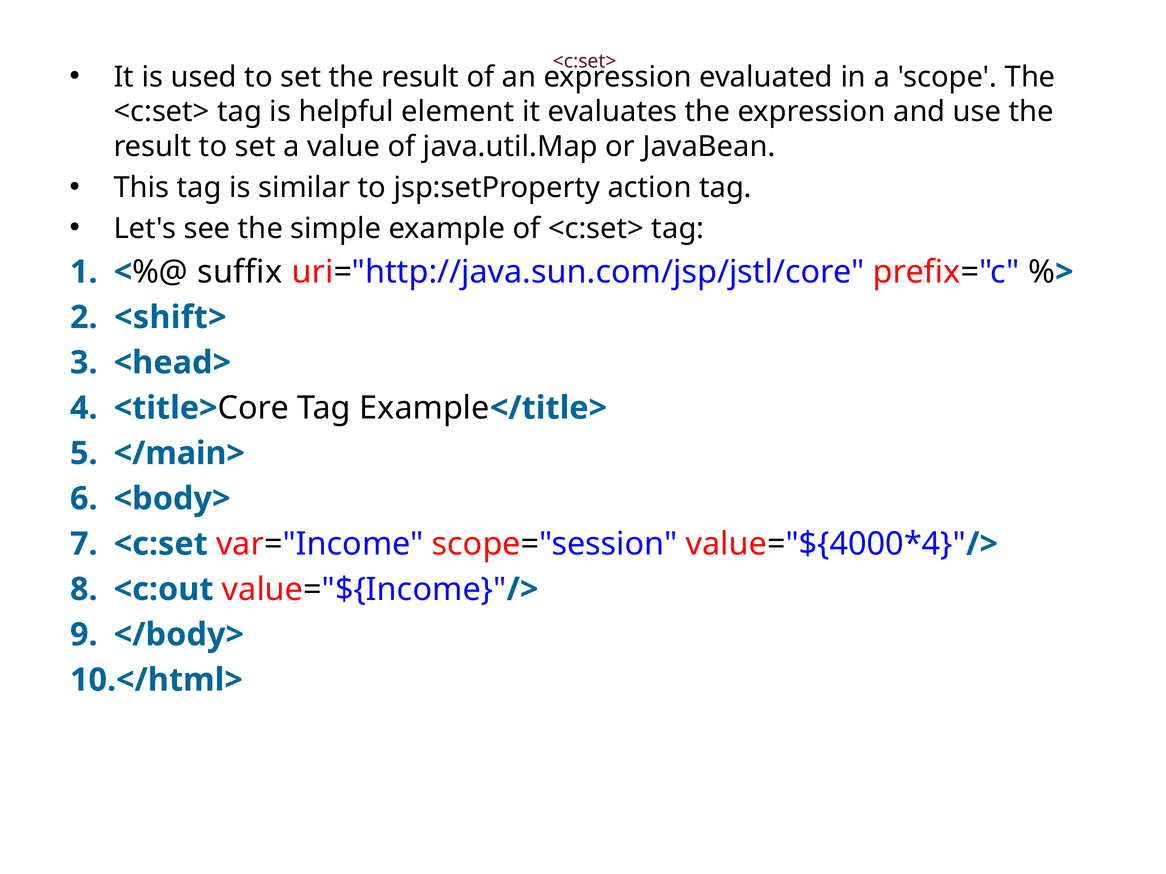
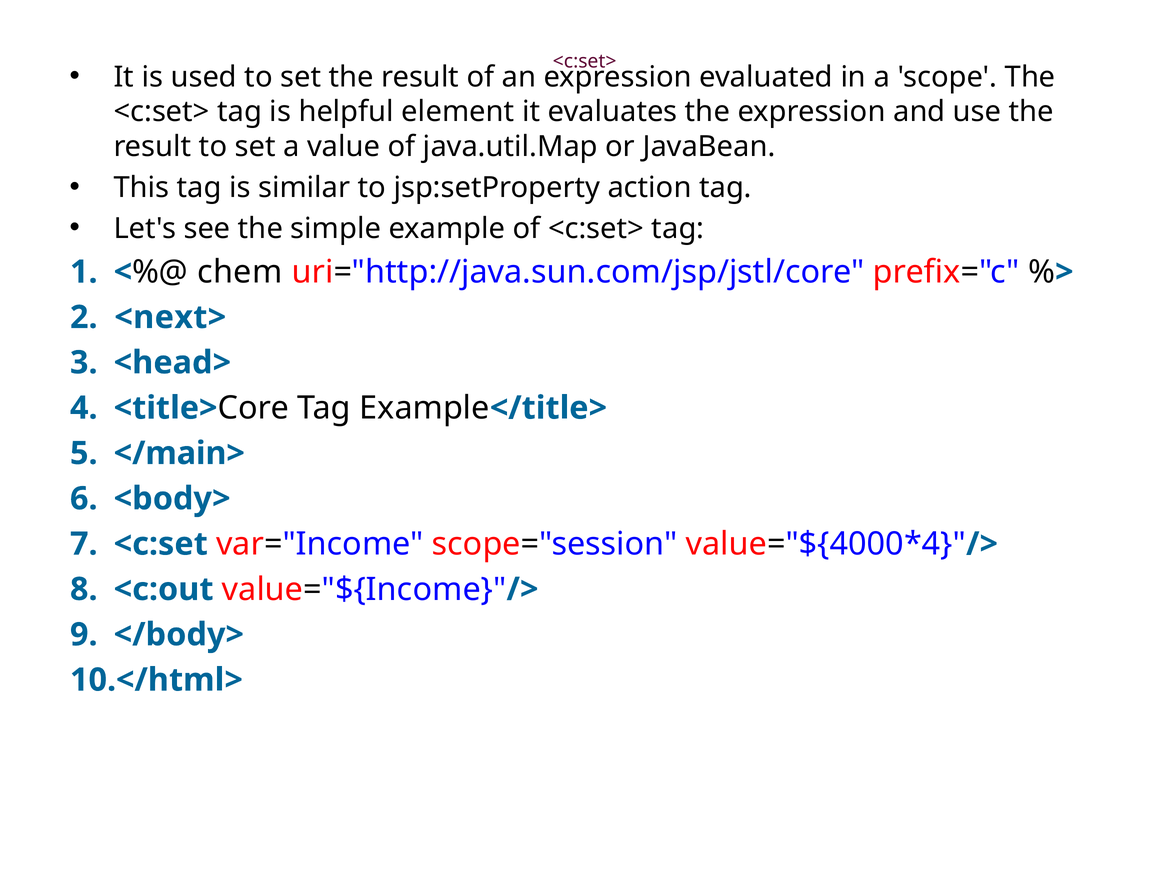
suffix: suffix -> chem (240, 272)
<shift>: <shift> -> <next> (170, 318)
